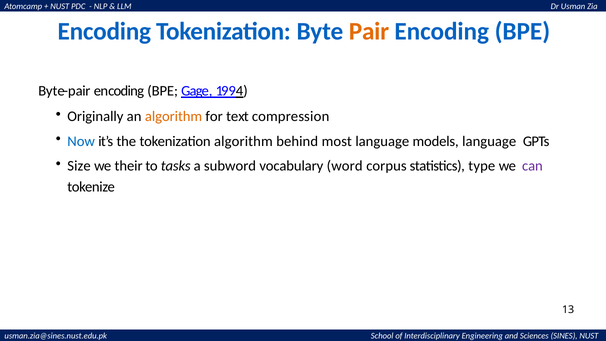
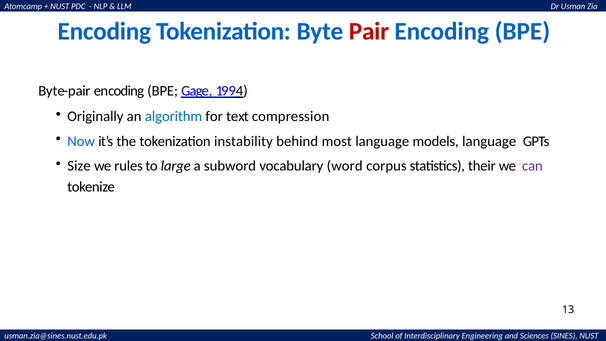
Pair colour: orange -> red (369, 31)
algorithm colour: orange -> blue (174, 116)
tokenization algorithm: algorithm -> instability (243, 141)
their: their -> rules (129, 166)
tasks: tasks -> large (176, 166)
type: type -> their (482, 166)
